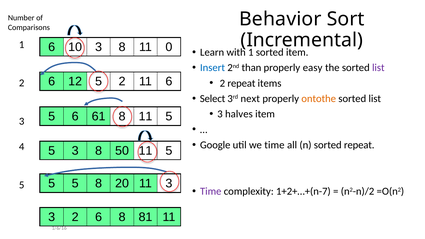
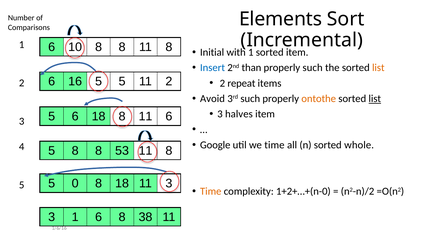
Behavior: Behavior -> Elements (281, 19)
3: 3 -> 8 (99, 47)
8 11 0: 0 -> 8 (169, 47)
Learn: Learn -> Initial (212, 52)
properly easy: easy -> such (313, 68)
list colour: purple -> orange (378, 68)
12: 12 -> 16 (75, 82)
2: 2 -> 5 (122, 82)
11 6: 6 -> 2 (169, 82)
Select: Select -> Avoid (212, 99)
3rd next: next -> such (250, 99)
list underline: none -> present (375, 99)
6 61: 61 -> 18 (99, 116)
5: 5 -> 6 (169, 116)
sorted repeat: repeat -> whole (359, 145)
5 3: 3 -> 8 (75, 151)
50: 50 -> 53 (122, 151)
5: 5 -> 8 (169, 151)
5: 5 -> 0 (75, 183)
8 20: 20 -> 18 (122, 183)
Time colour: purple -> orange (211, 191)
1+2+…+(n-7: 1+2+…+(n-7 -> 1+2+…+(n-0 (303, 191)
3 2: 2 -> 1 (75, 217)
81: 81 -> 38 (145, 217)
